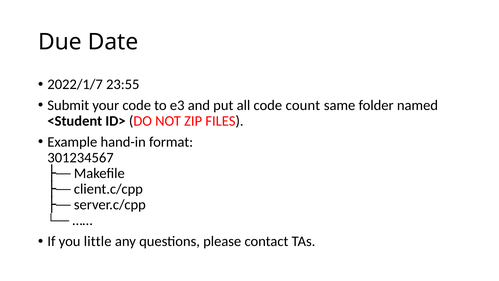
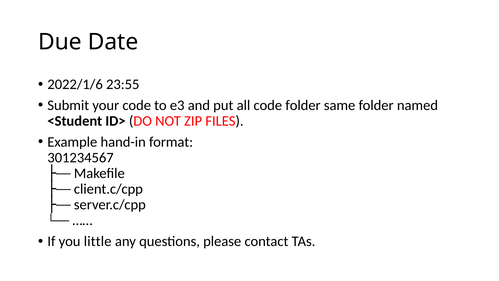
2022/1/7: 2022/1/7 -> 2022/1/6 (75, 84)
code count: count -> folder (303, 105)
